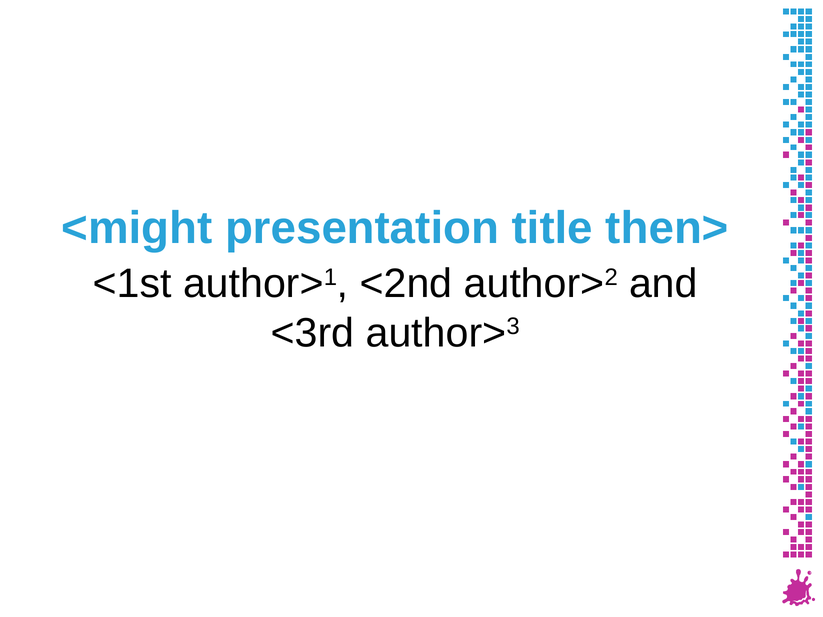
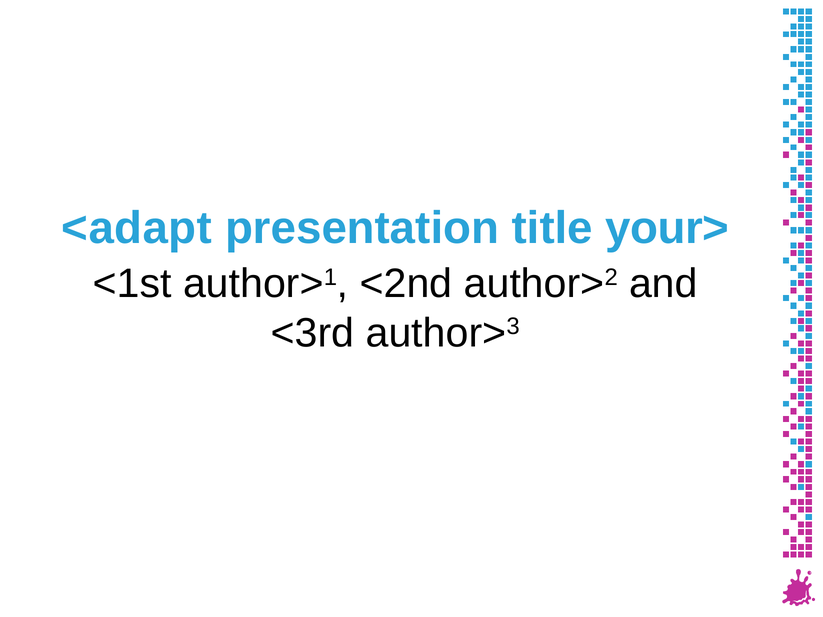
<might: <might -> <adapt (137, 228)
then>: then> -> your> (667, 228)
